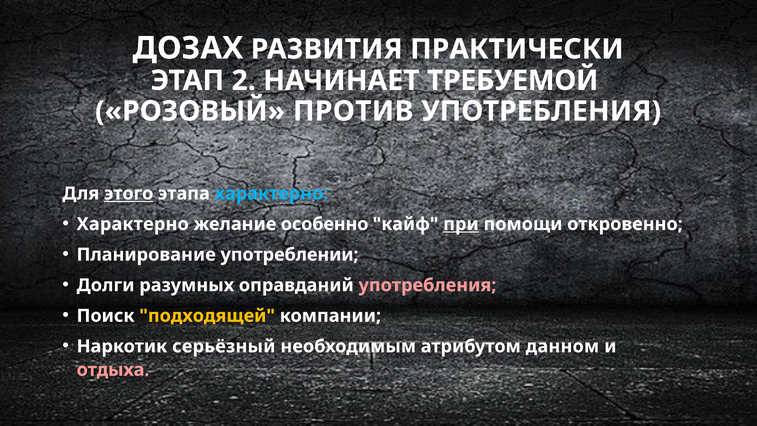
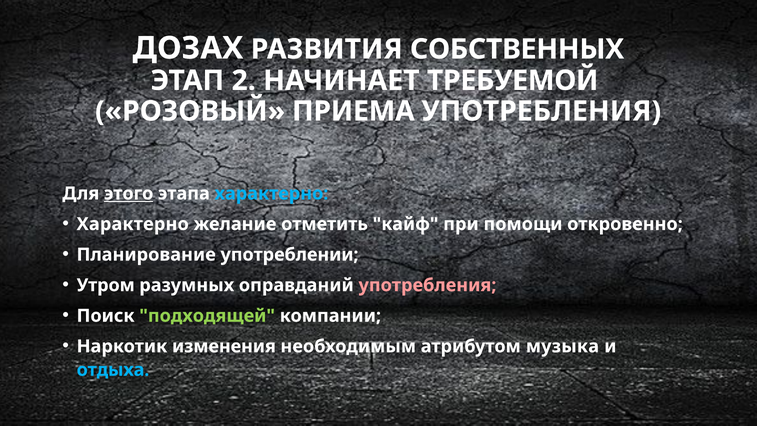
ПРАКТИЧЕСКИ: ПРАКТИЧЕСКИ -> СОБСТВЕННЫХ (517, 49)
ПРОТИВ: ПРОТИВ -> ПРИЕМА (353, 111)
особенно: особенно -> отметить (325, 224)
при underline: present -> none (461, 224)
Долги: Долги -> Утром (106, 285)
подходящей colour: yellow -> light green (207, 316)
серьёзный: серьёзный -> изменения (224, 346)
данном: данном -> музыка (562, 346)
отдыха colour: pink -> light blue (113, 370)
